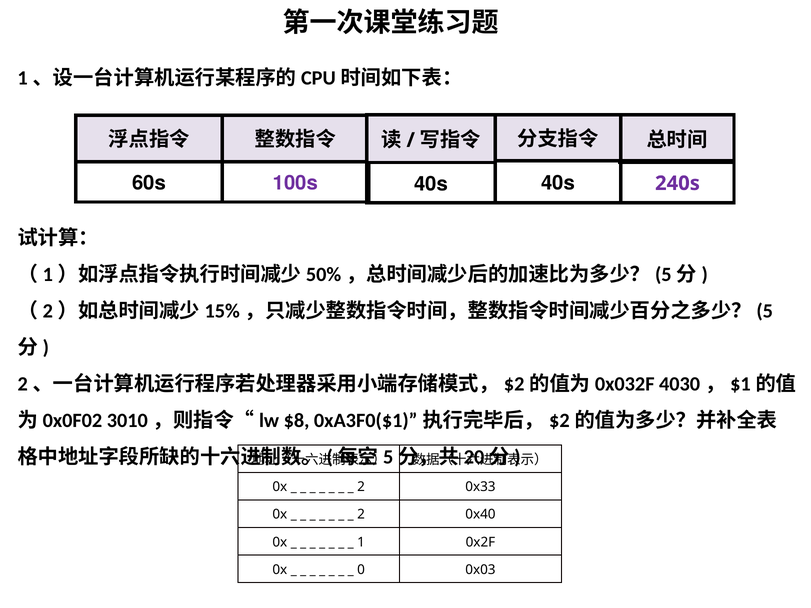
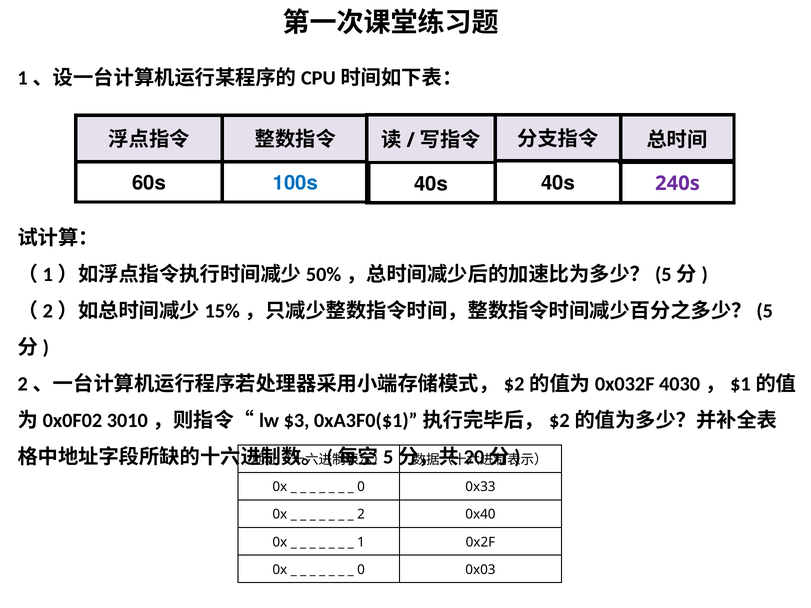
100s colour: purple -> blue (295, 183)
$8: $8 -> $3 (296, 421)
2: 2 -> 0 (361, 487)
